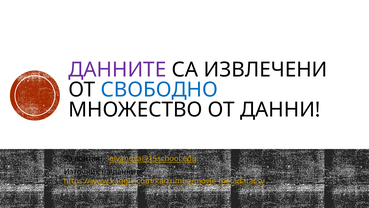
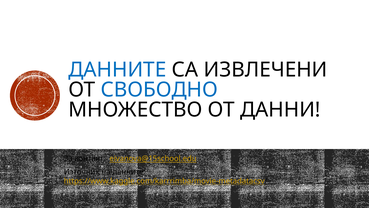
ДАННИТЕ colour: purple -> blue (117, 70)
